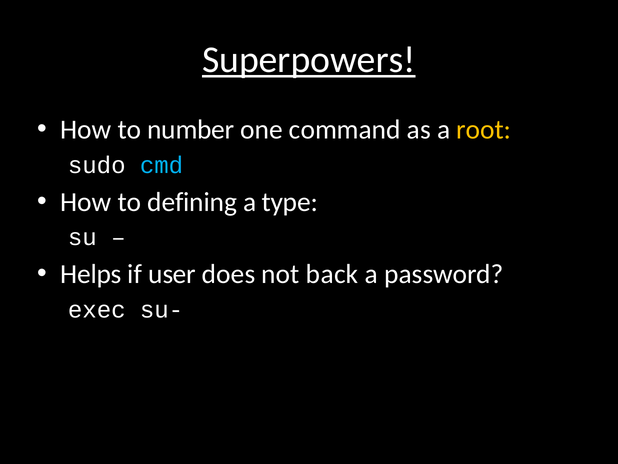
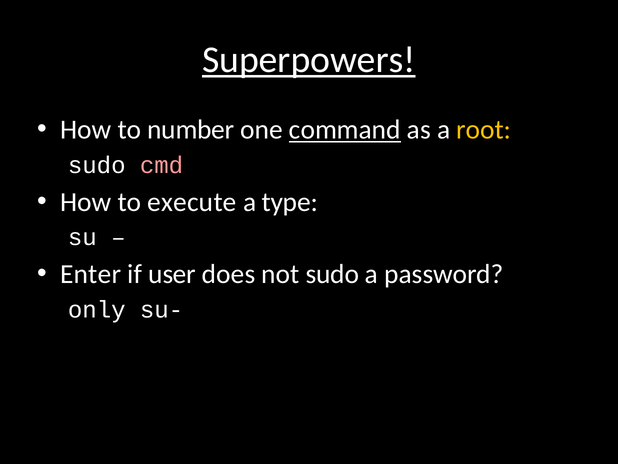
command underline: none -> present (345, 130)
cmd colour: light blue -> pink (162, 165)
defining: defining -> execute (192, 202)
Helps: Helps -> Enter (91, 274)
not back: back -> sudo (332, 274)
exec: exec -> only (97, 309)
